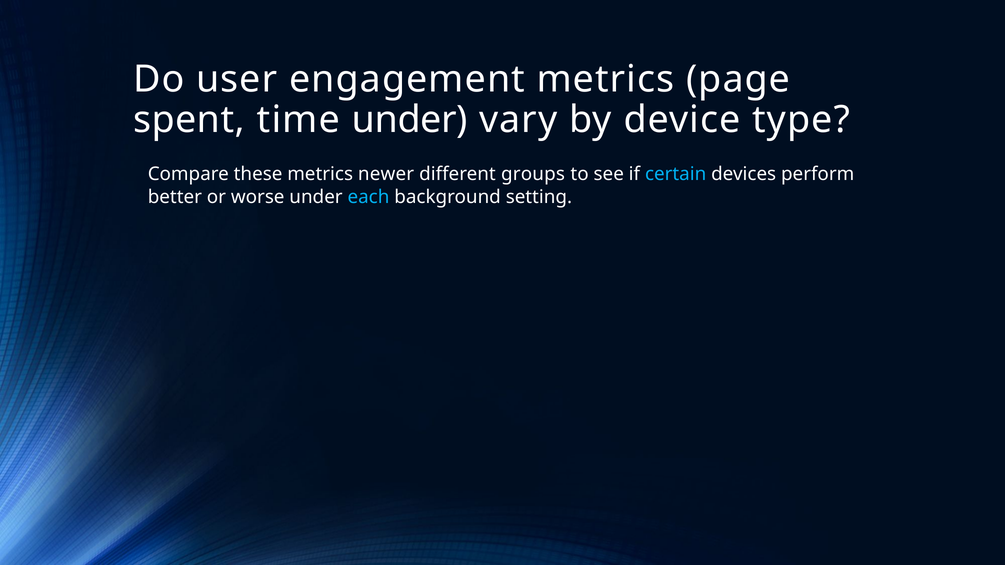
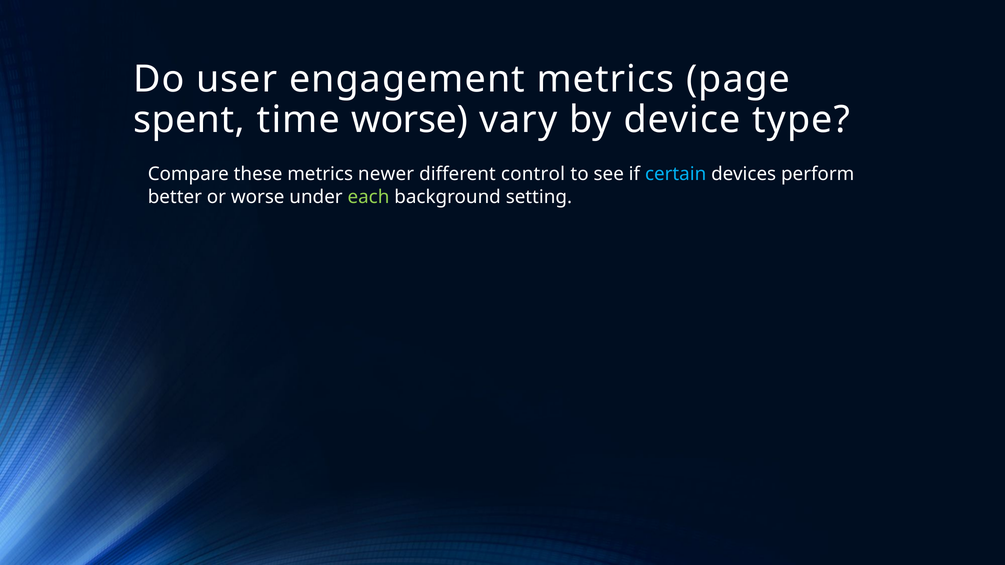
time under: under -> worse (410, 120)
groups: groups -> control (533, 174)
each colour: light blue -> light green (368, 197)
